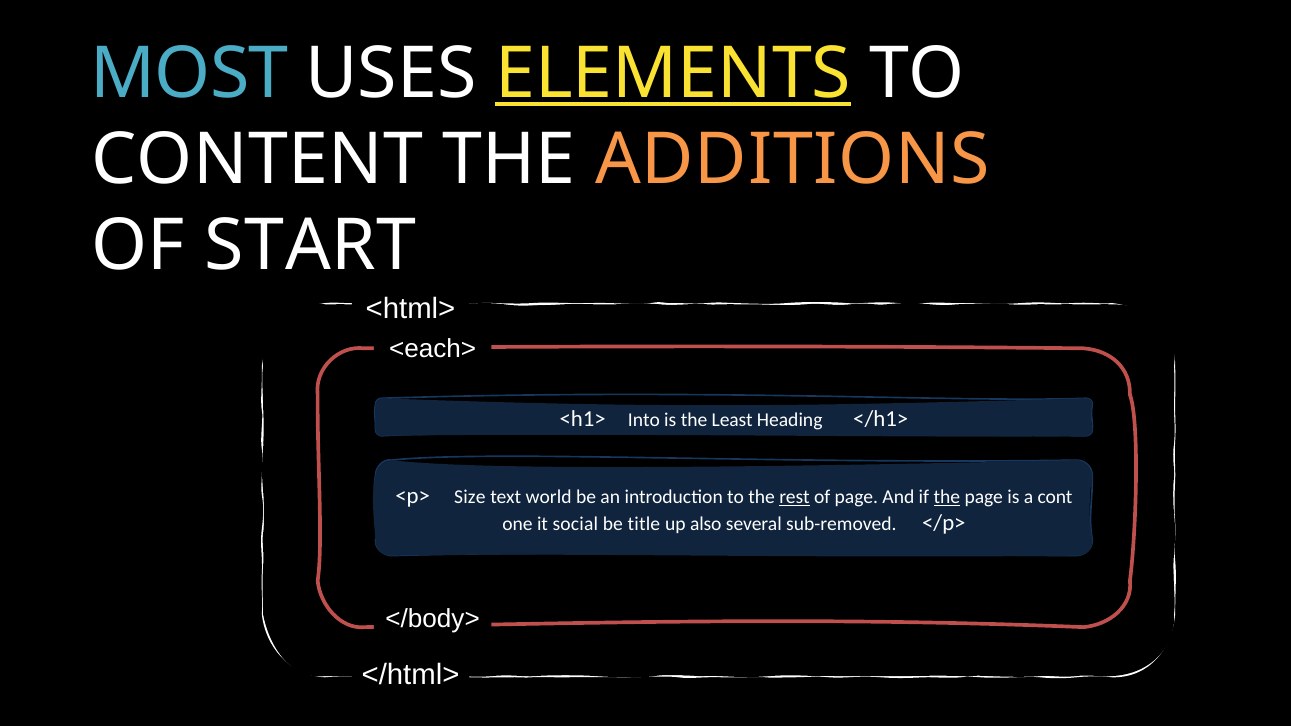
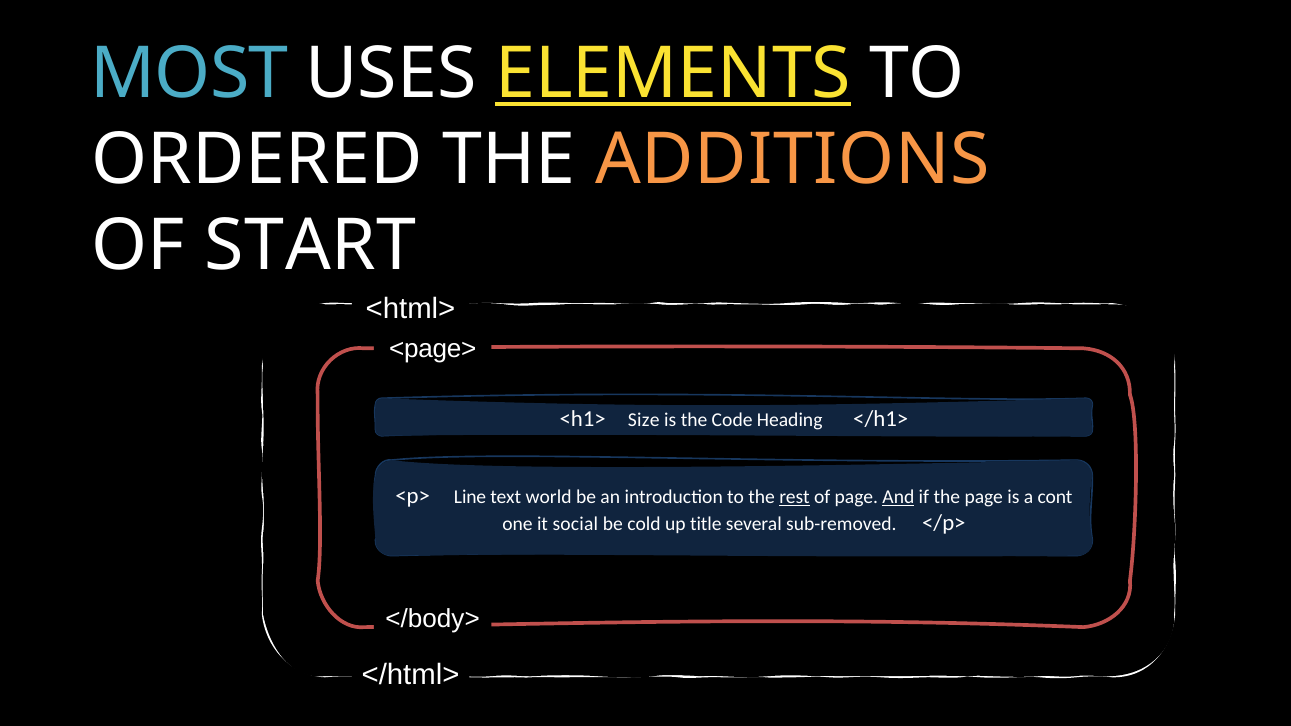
CONTENT: CONTENT -> ORDERED (257, 160)
<each>: <each> -> <page> (433, 349)
Into: Into -> Size (644, 420)
Least: Least -> Code (732, 420)
Size: Size -> Line (470, 497)
And underline: none -> present (898, 497)
the underline: present -> none (947, 497)
title: title -> cold (644, 524)
also: also -> title (706, 524)
